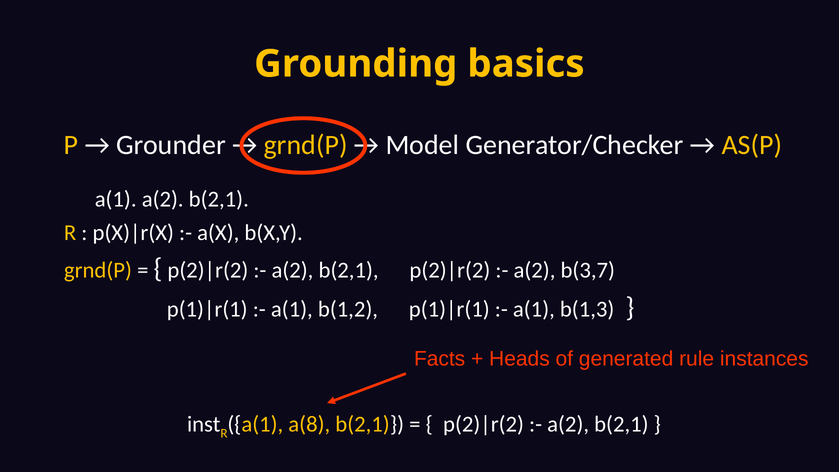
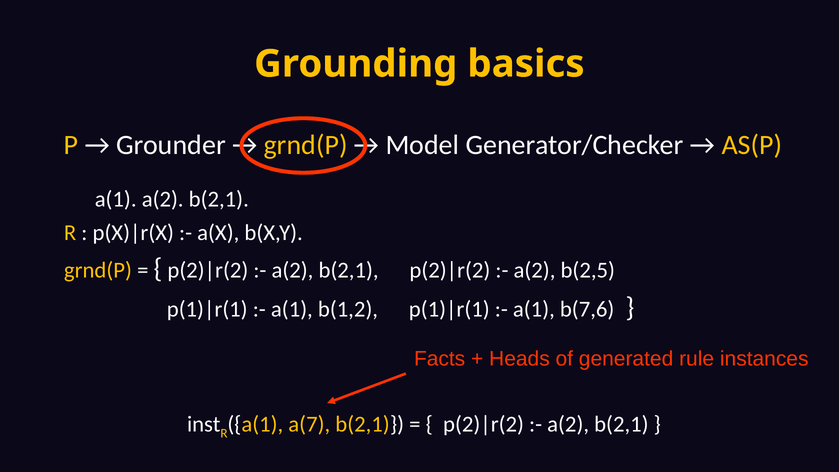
b(3,7: b(3,7 -> b(2,5 (588, 270)
b(1,3: b(1,3 -> b(7,6 (587, 309)
a(8: a(8 -> a(7 (309, 424)
